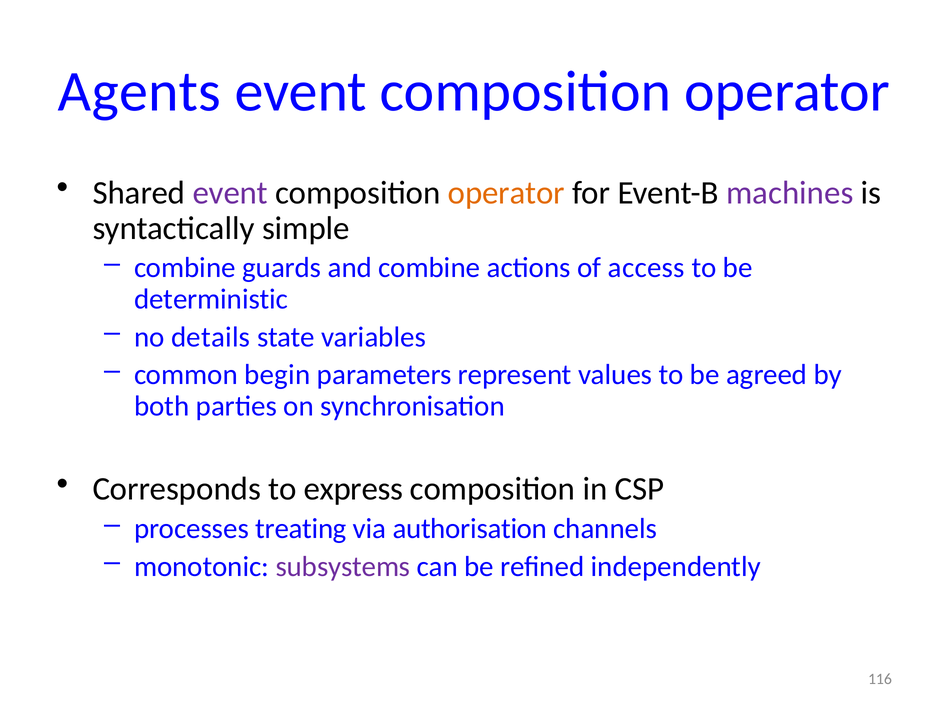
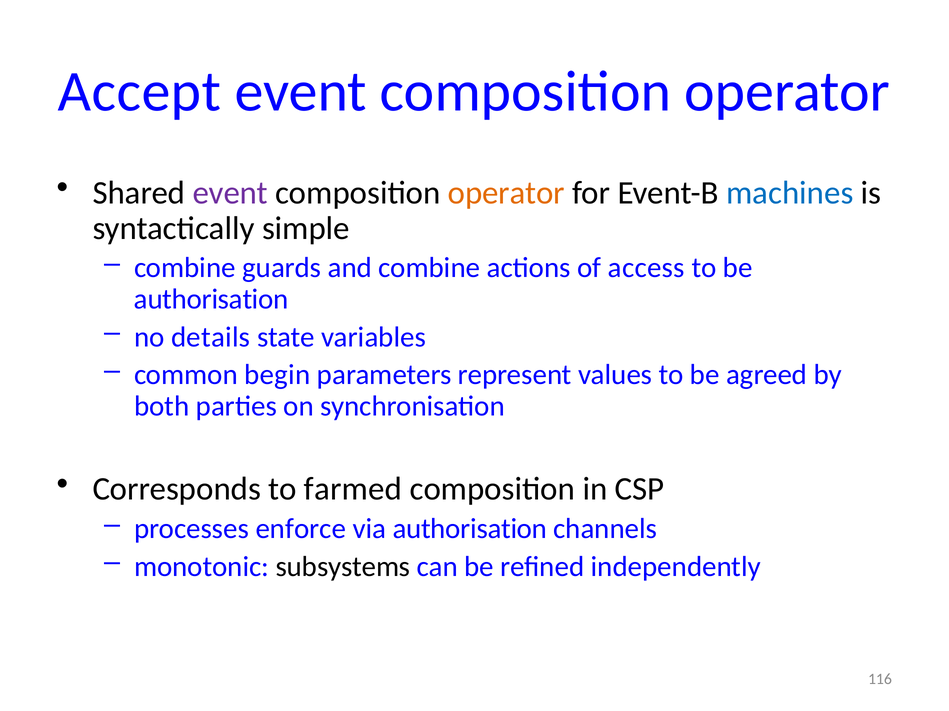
Agents: Agents -> Accept (139, 92)
machines colour: purple -> blue (790, 193)
deterministic: deterministic -> authorisation (211, 299)
express: express -> farmed (353, 490)
treating: treating -> enforce (301, 529)
subsystems colour: purple -> black (343, 567)
